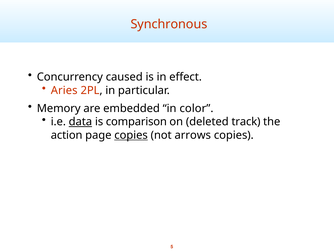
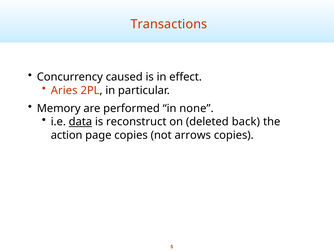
Synchronous: Synchronous -> Transactions (169, 24)
embedded: embedded -> performed (132, 108)
color: color -> none (196, 108)
comparison: comparison -> reconstruct (136, 122)
track: track -> back (246, 122)
copies underline: present -> none (131, 135)
